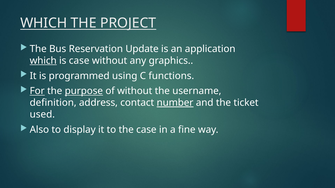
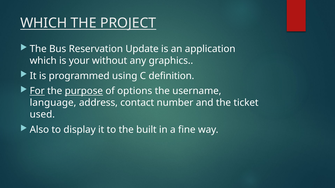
which underline: present -> none (43, 61)
is case: case -> your (79, 61)
functions: functions -> definition (171, 76)
of without: without -> options (135, 91)
definition: definition -> language (53, 103)
number underline: present -> none (175, 103)
the case: case -> built (146, 130)
